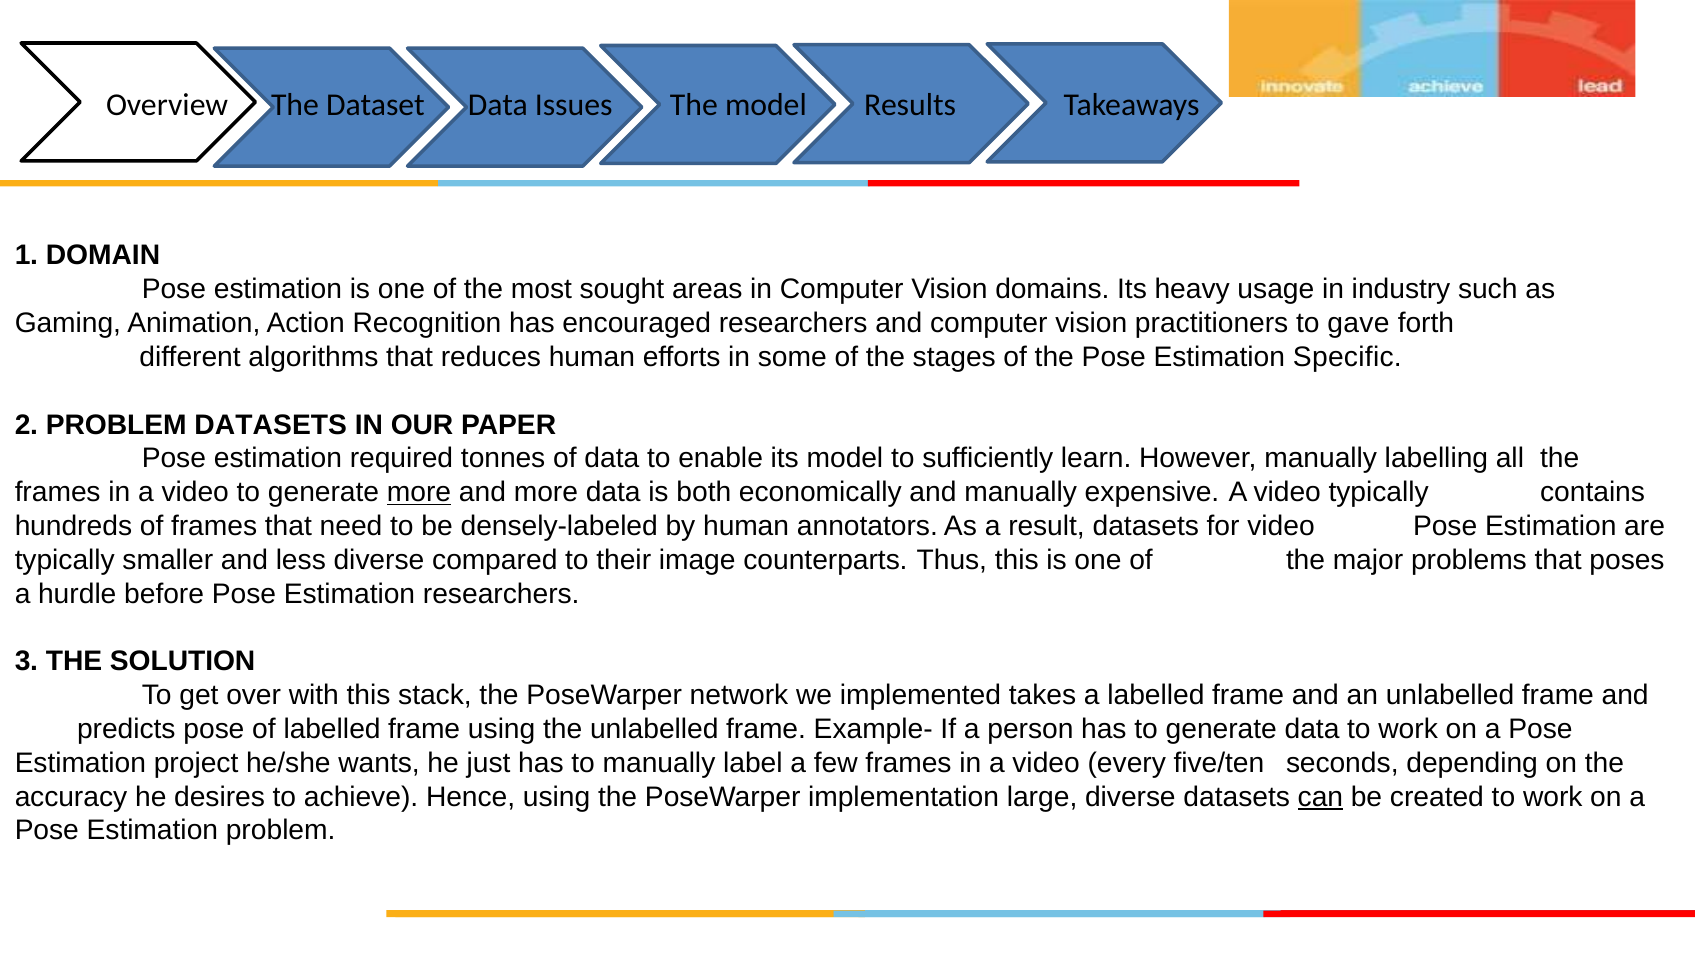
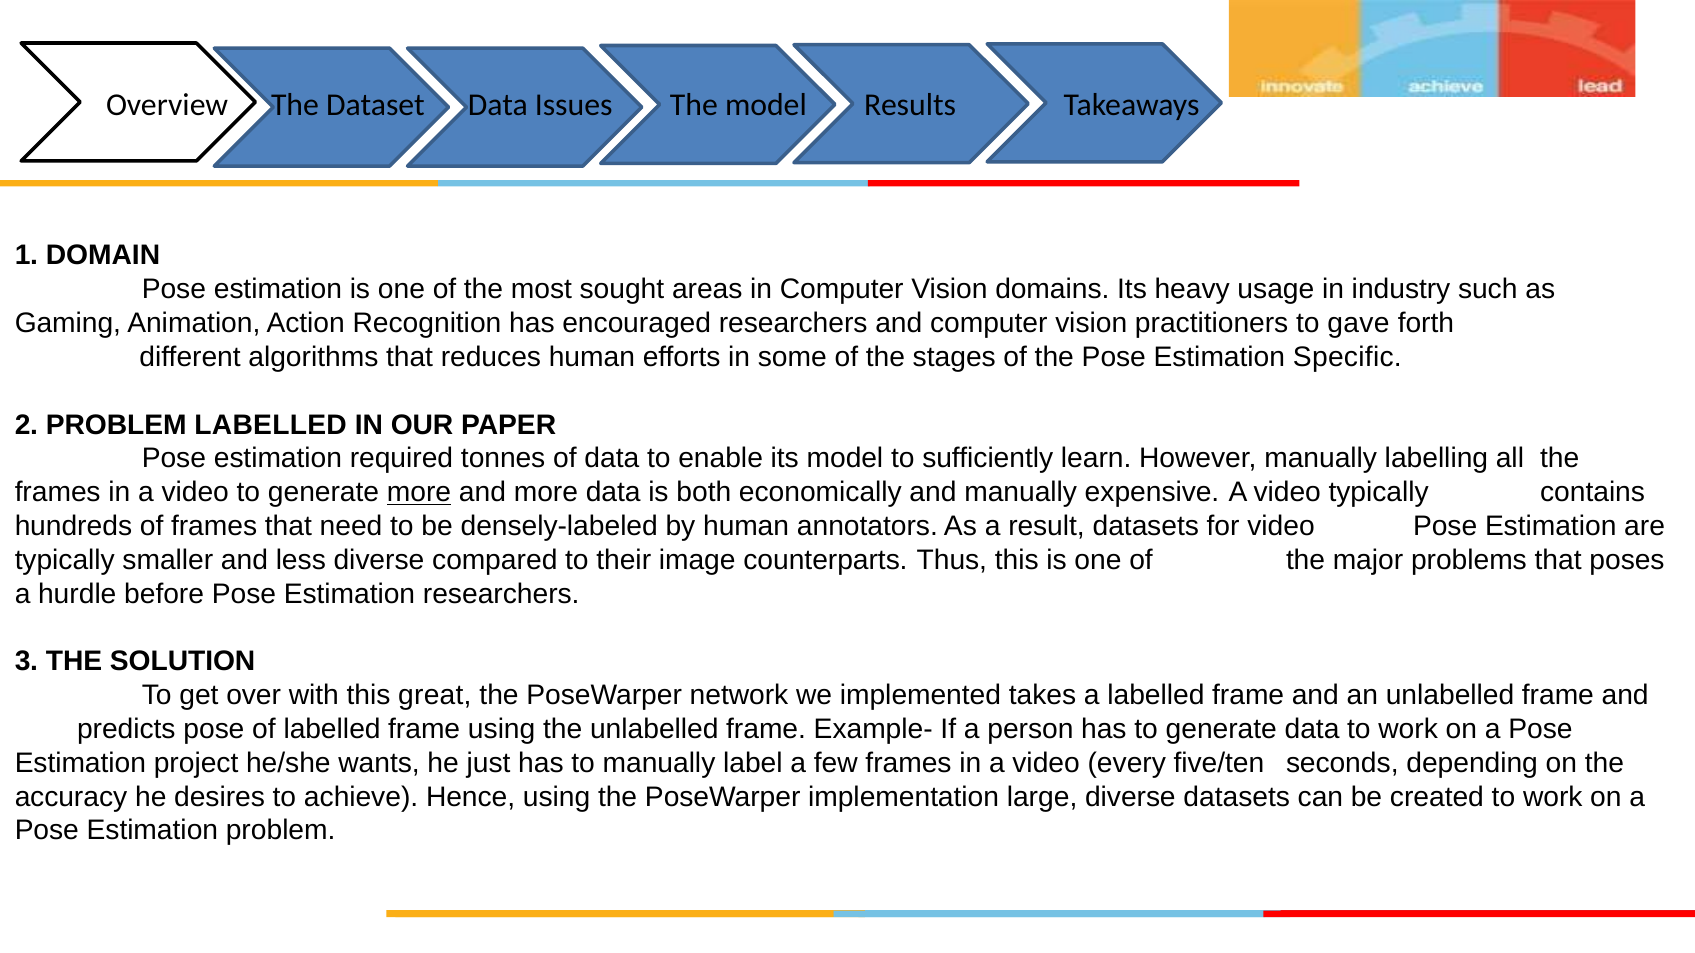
PROBLEM DATASETS: DATASETS -> LABELLED (271, 425)
stack: stack -> great (435, 696)
can underline: present -> none (1320, 797)
